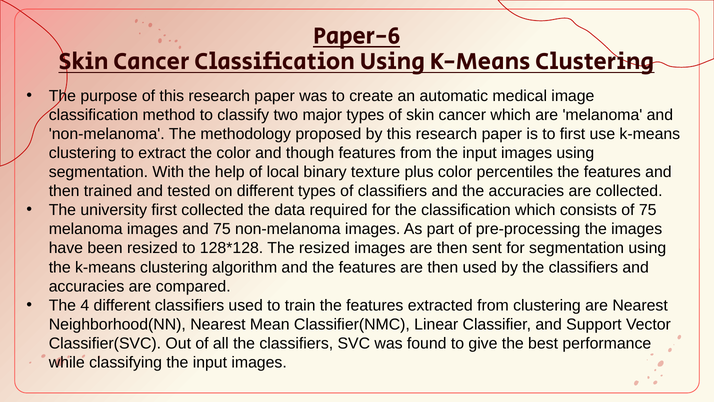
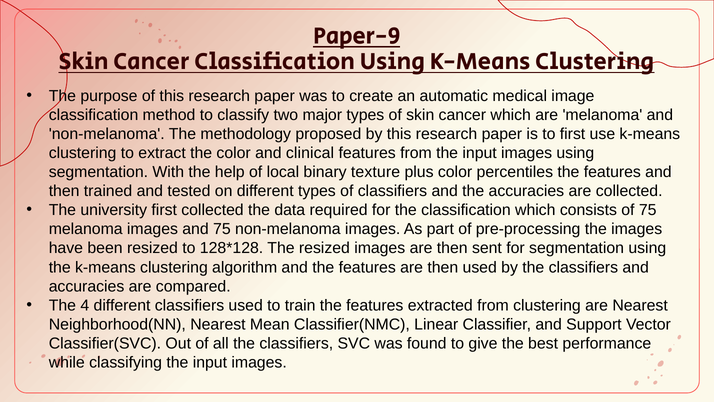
Paper-6: Paper-6 -> Paper-9 (357, 36)
though: though -> clinical (310, 153)
